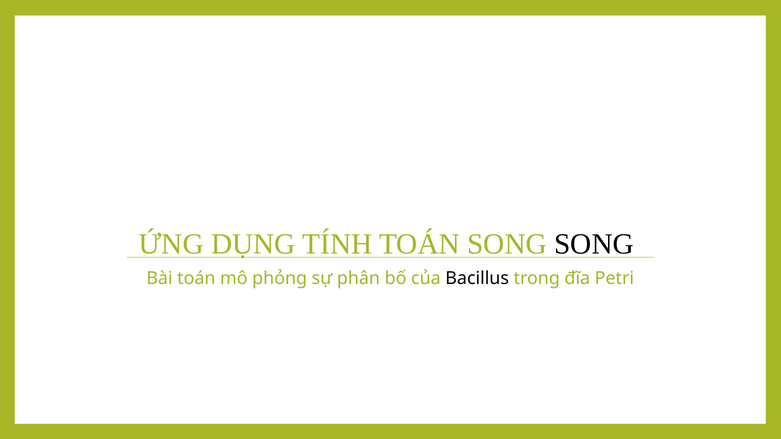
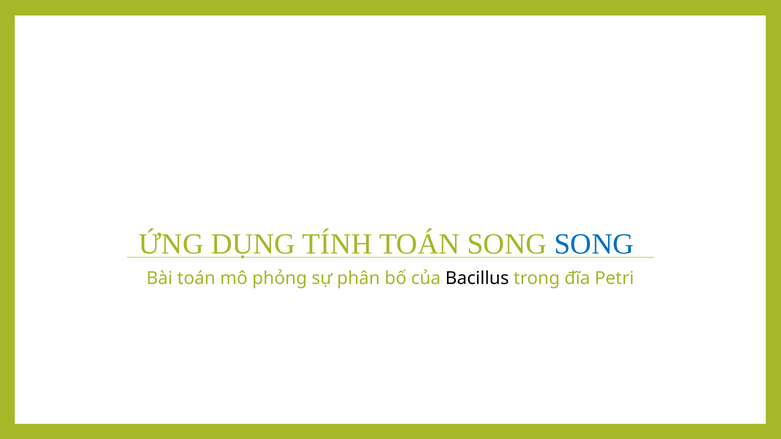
SONG colour: black -> blue (594, 244)
